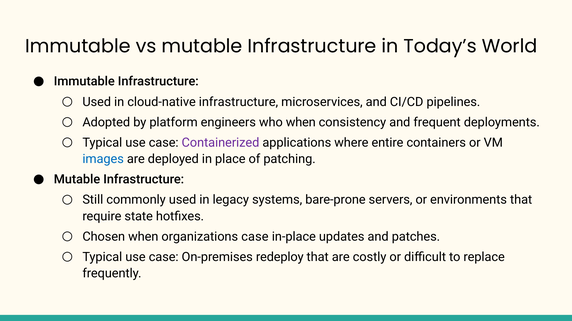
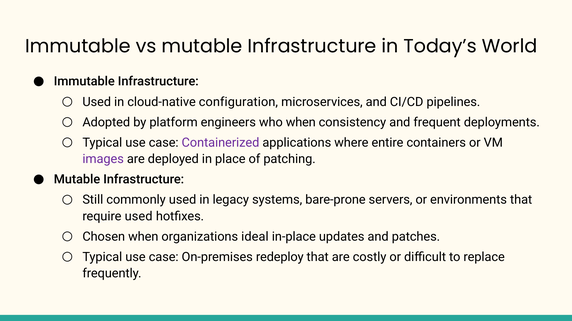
cloud-native infrastructure: infrastructure -> configuration (238, 102)
images colour: blue -> purple (103, 159)
require state: state -> used (139, 217)
organizations case: case -> ideal (255, 237)
